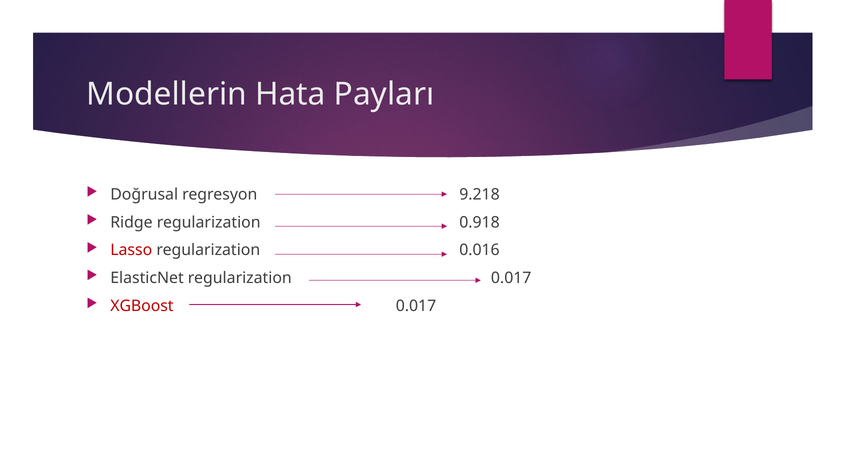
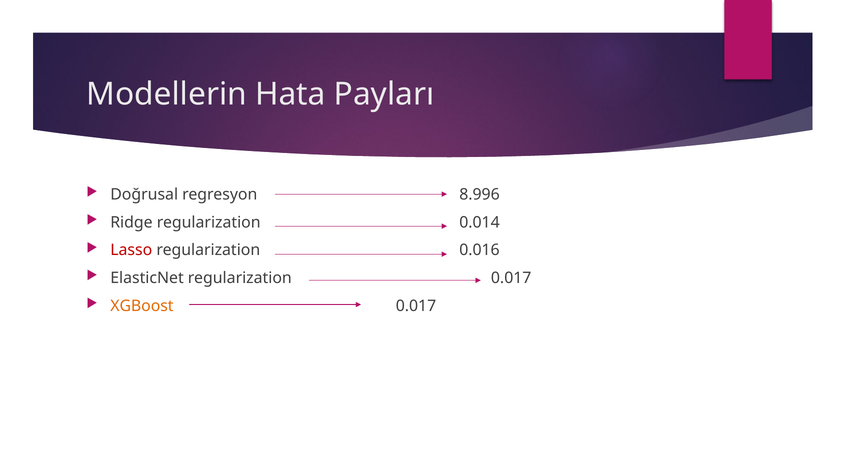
9.218: 9.218 -> 8.996 (479, 194)
0.918: 0.918 -> 0.014 (479, 222)
XGBoost colour: red -> orange (142, 306)
